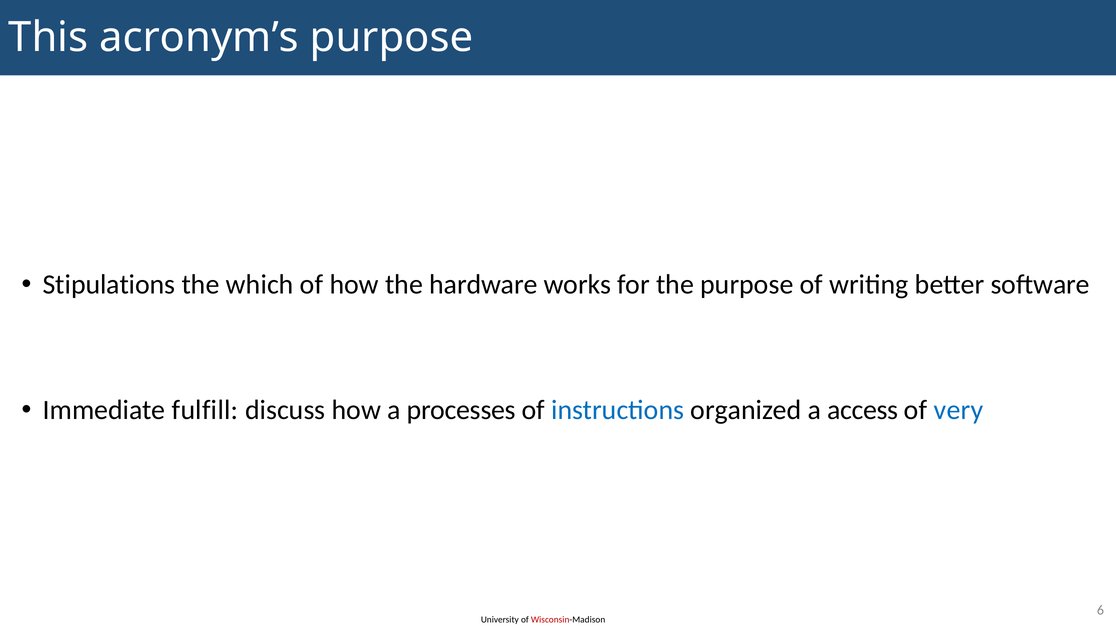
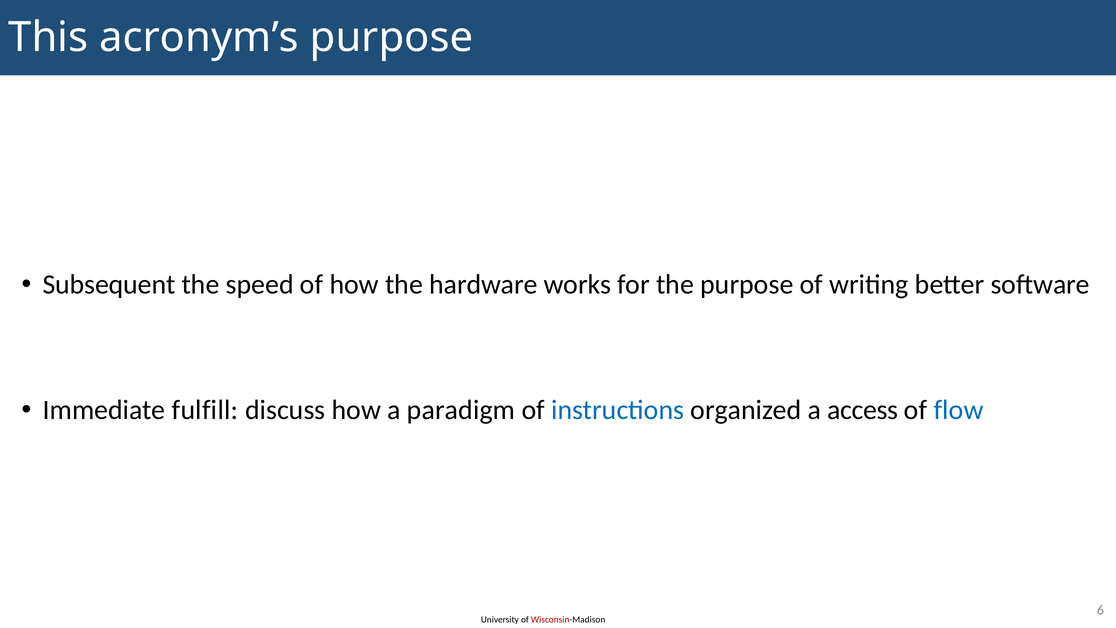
Stipulations: Stipulations -> Subsequent (109, 285)
which: which -> speed (260, 285)
processes: processes -> paradigm (461, 410)
very: very -> flow (959, 410)
